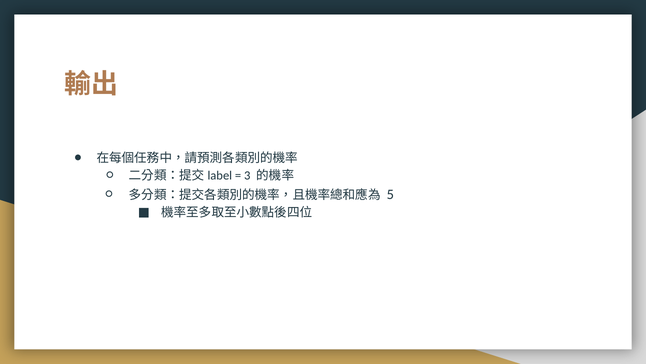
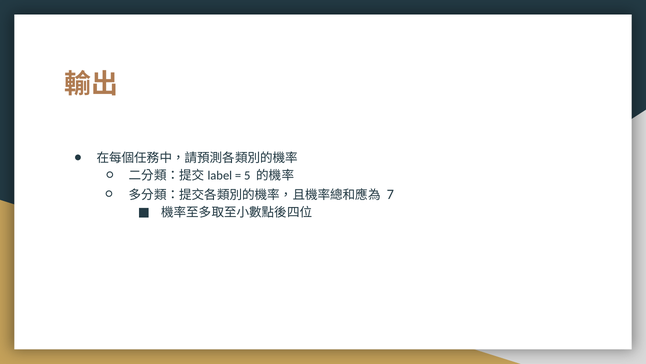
3: 3 -> 5 (247, 175)
5: 5 -> 7 (390, 194)
